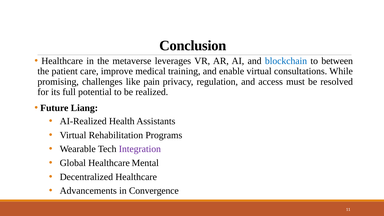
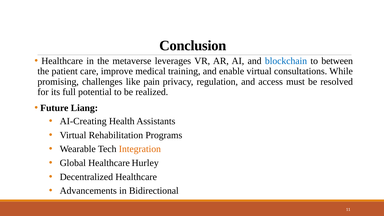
AI-Realized: AI-Realized -> AI-Creating (83, 121)
Integration colour: purple -> orange (140, 149)
Mental: Mental -> Hurley (145, 163)
Convergence: Convergence -> Bidirectional (154, 191)
